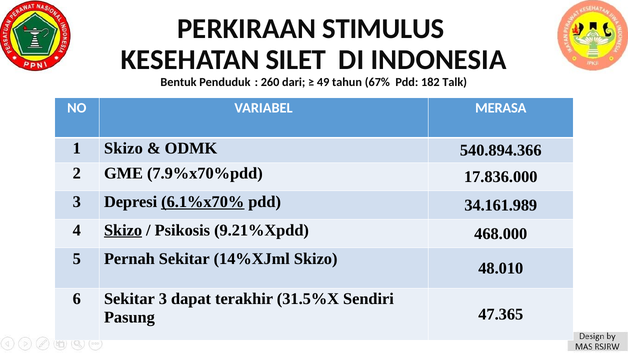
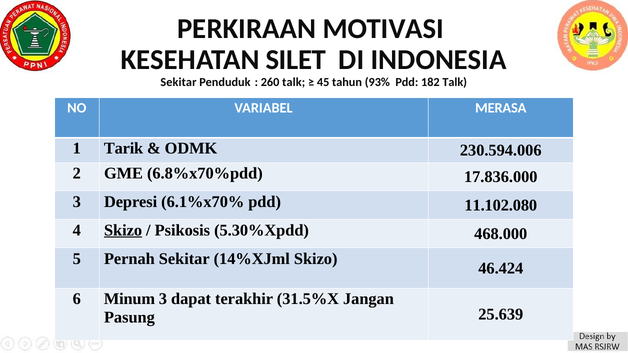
STIMULUS: STIMULUS -> MOTIVASI (383, 29)
Bentuk: Bentuk -> Sekitar (178, 82)
260 dari: dari -> talk (294, 82)
49: 49 -> 45 (323, 82)
67%: 67% -> 93% (377, 82)
1 Skizo: Skizo -> Tarik (124, 149)
540.894.366: 540.894.366 -> 230.594.006 (501, 151)
7.9%x70%pdd: 7.9%x70%pdd -> 6.8%x70%pdd (205, 174)
6.1%x70% underline: present -> none (203, 202)
34.161.989: 34.161.989 -> 11.102.080 (501, 206)
9.21%Xpdd: 9.21%Xpdd -> 5.30%Xpdd (262, 230)
48.010: 48.010 -> 46.424 (501, 269)
6 Sekitar: Sekitar -> Minum (129, 299)
Sendiri: Sendiri -> Jangan (368, 299)
47.365: 47.365 -> 25.639 (501, 315)
